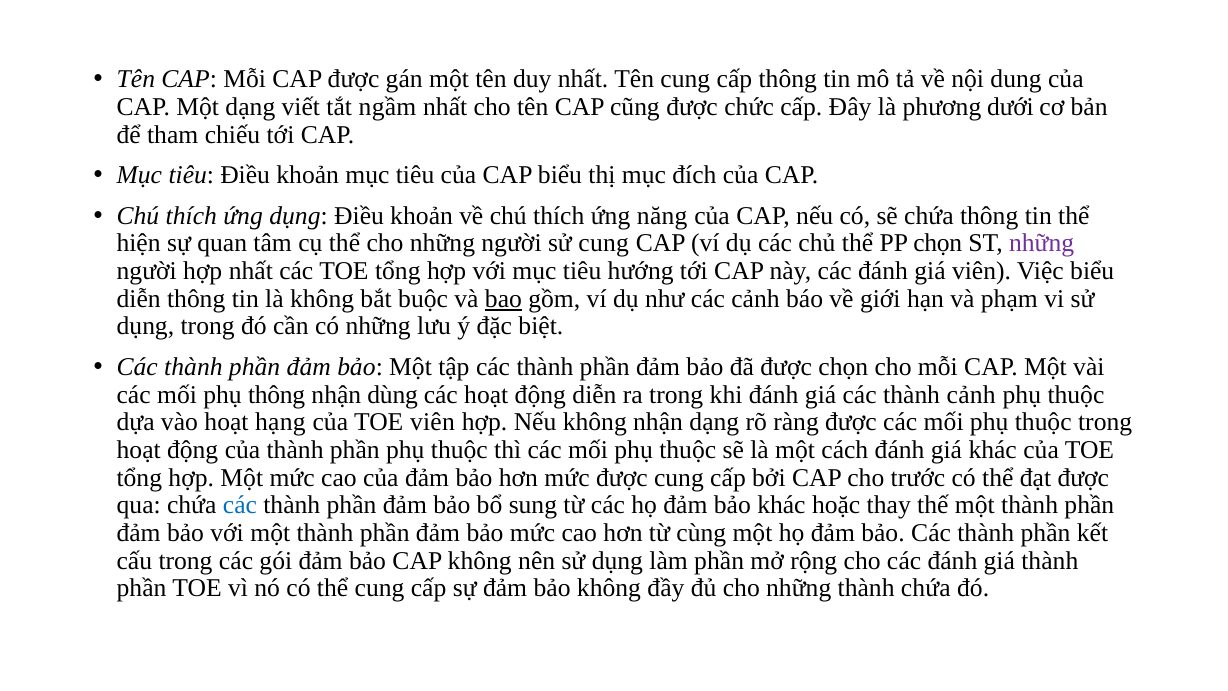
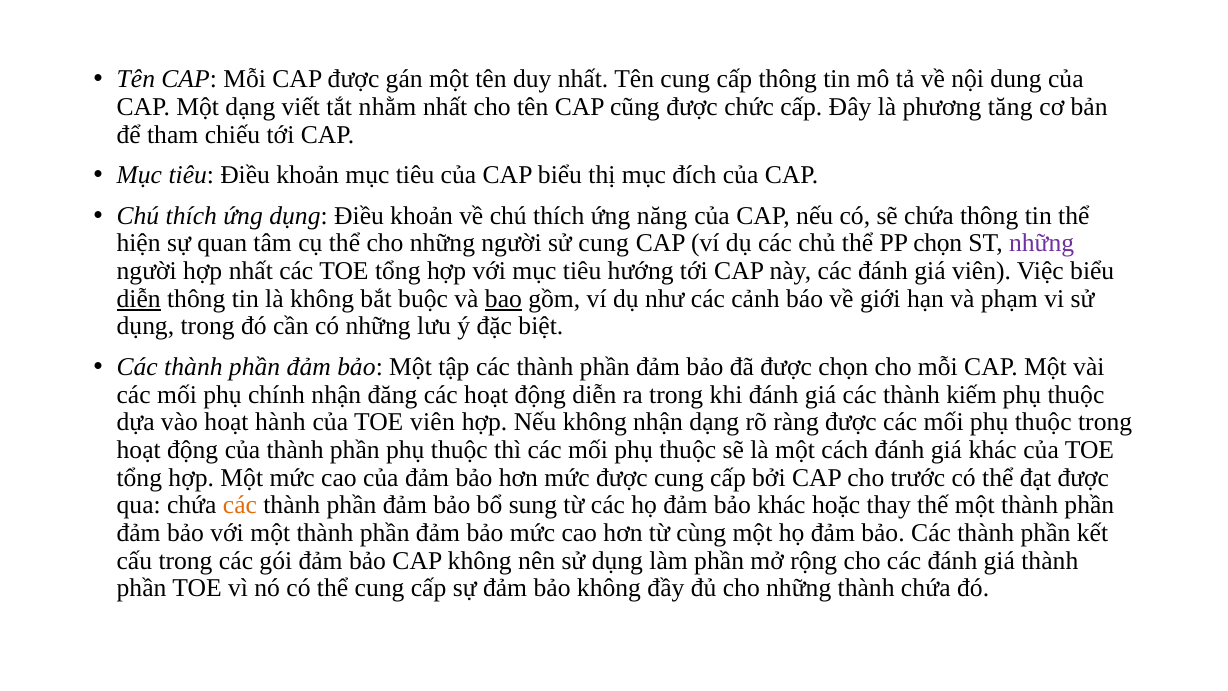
ngầm: ngầm -> nhằm (388, 107)
dưới: dưới -> tăng (1010, 107)
diễn underline: none -> present (139, 299)
phụ thông: thông -> chính (277, 394)
dùng: dùng -> đăng (393, 394)
thành cảnh: cảnh -> kiếm (971, 394)
hạng: hạng -> hành (280, 422)
các colour: blue -> orange (240, 505)
